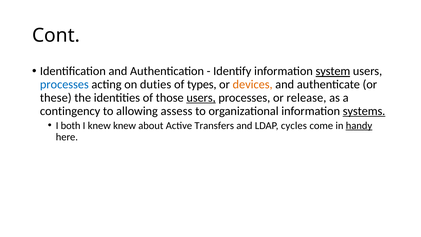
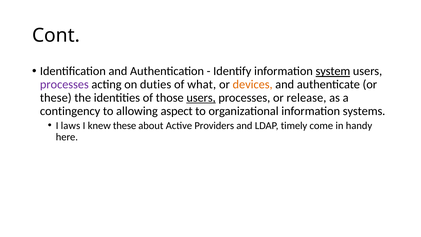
processes colour: blue -> purple (64, 84)
types: types -> what (202, 84)
assess: assess -> aspect (177, 111)
systems underline: present -> none (364, 111)
both: both -> laws (71, 125)
knew knew: knew -> these (125, 125)
Transfers: Transfers -> Providers (214, 125)
cycles: cycles -> timely (294, 125)
handy underline: present -> none (359, 125)
